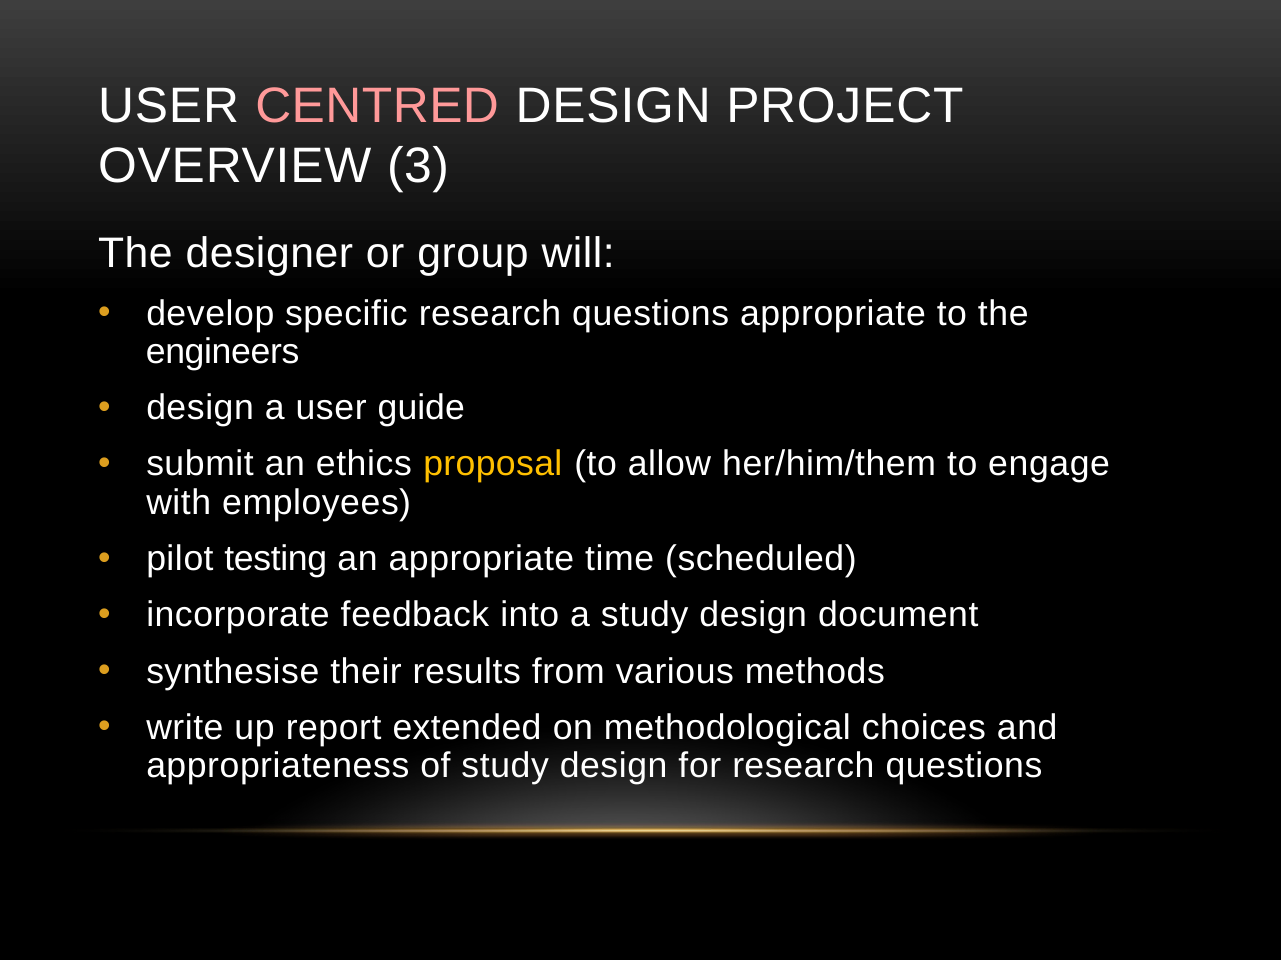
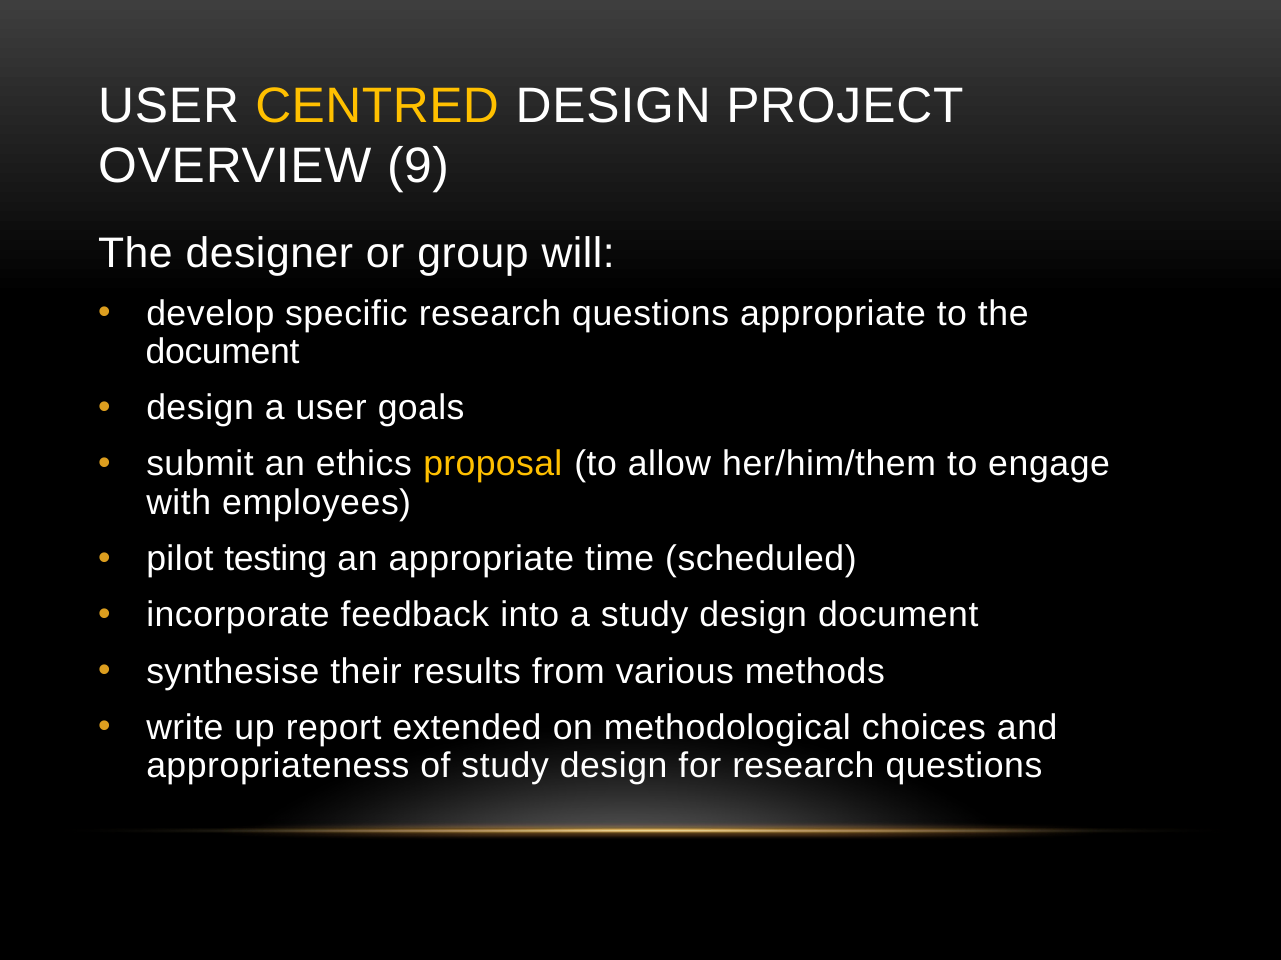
CENTRED colour: pink -> yellow (377, 106)
3: 3 -> 9 (418, 166)
engineers: engineers -> document (223, 352)
guide: guide -> goals (421, 408)
